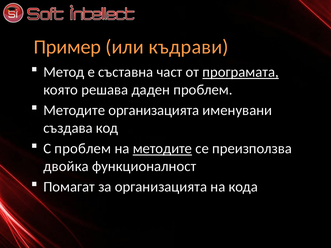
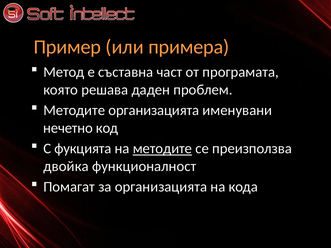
къдрави: къдрави -> примера (189, 47)
програмата underline: present -> none (241, 72)
създава: създава -> нечетно (68, 128)
проблем: проблем -> фукцията (83, 149)
